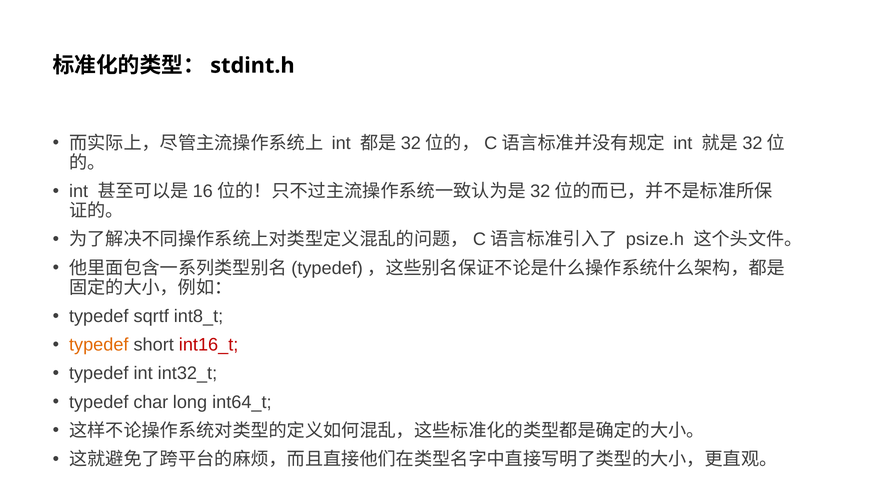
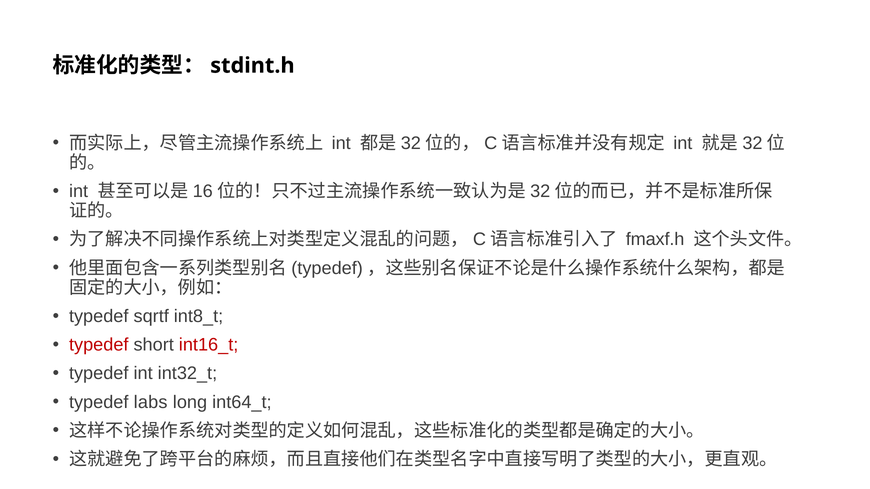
psize.h: psize.h -> fmaxf.h (655, 240)
typedef colour: orange -> red (99, 345)
char: char -> labs (151, 402)
